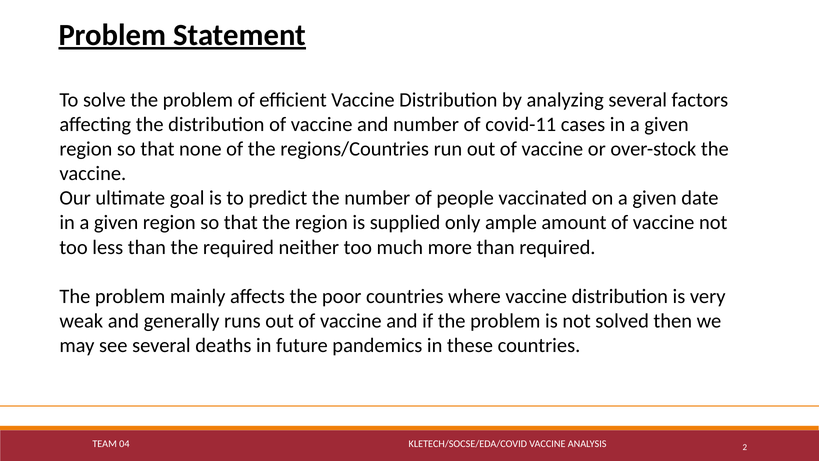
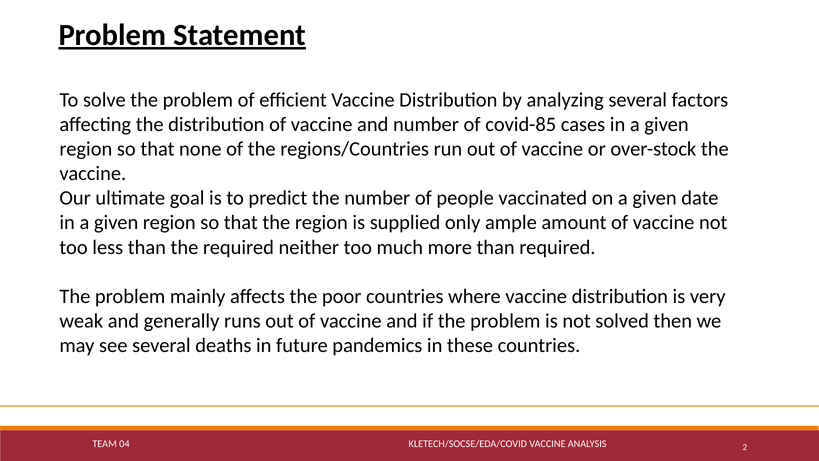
covid-11: covid-11 -> covid-85 (521, 124)
